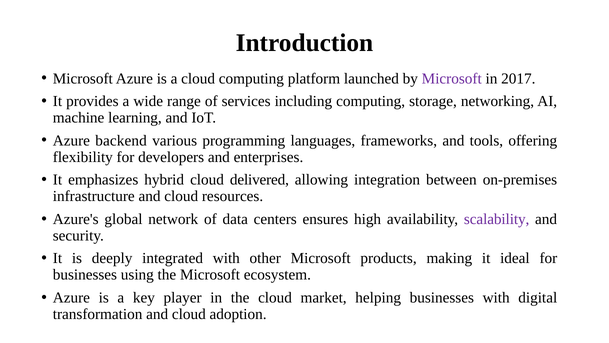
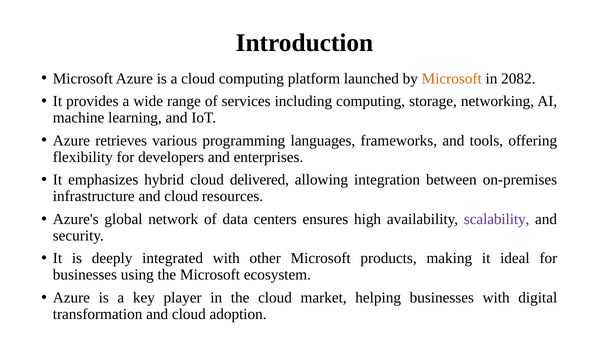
Microsoft colour: purple -> orange (452, 78)
2017: 2017 -> 2082 (518, 78)
backend: backend -> retrieves (121, 140)
